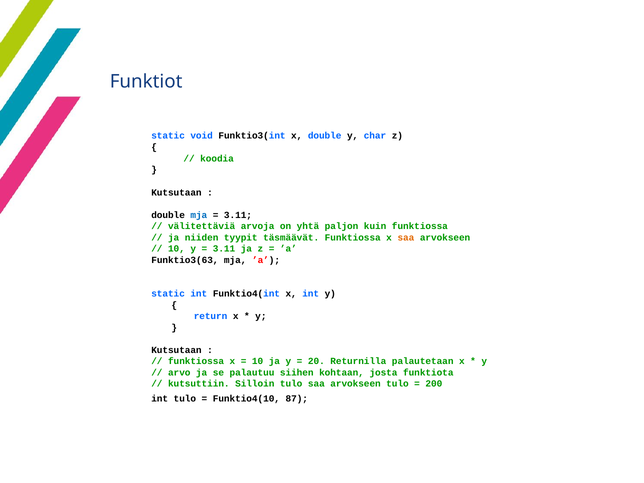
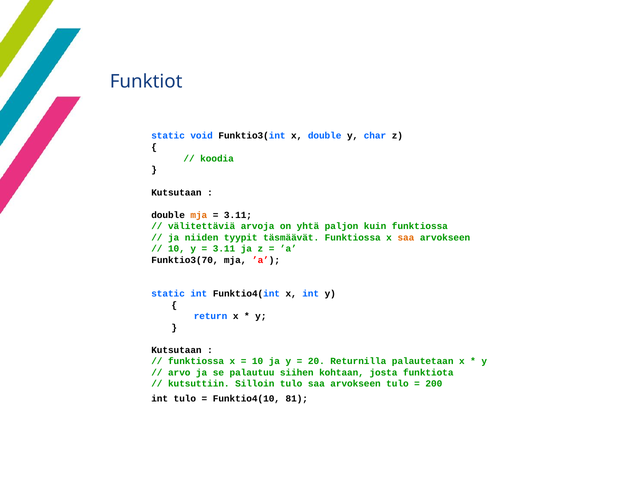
mja colour: blue -> orange (199, 215)
Funktio3(63: Funktio3(63 -> Funktio3(70 (185, 260)
87: 87 -> 81 (297, 399)
